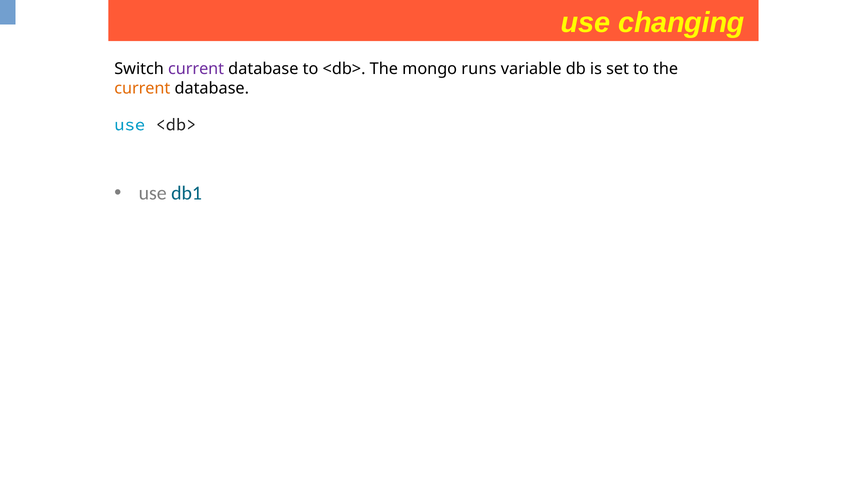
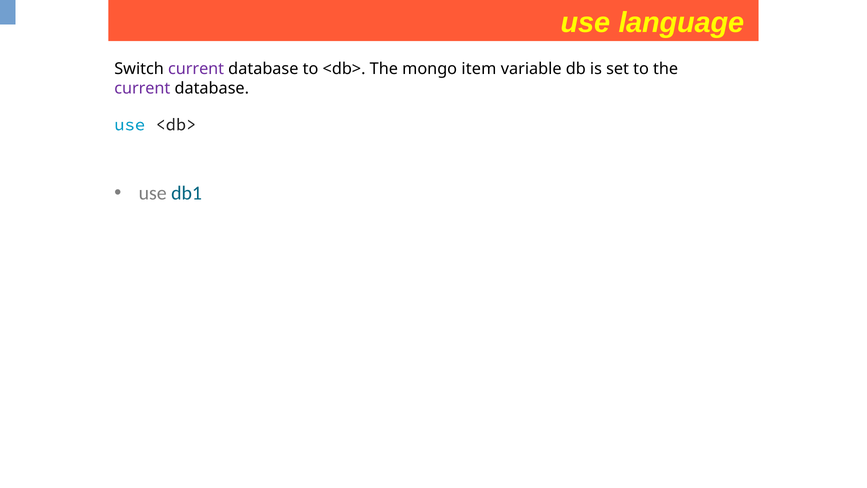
changing: changing -> language (681, 23)
runs: runs -> item (479, 69)
current colour: orange -> purple (142, 88)
